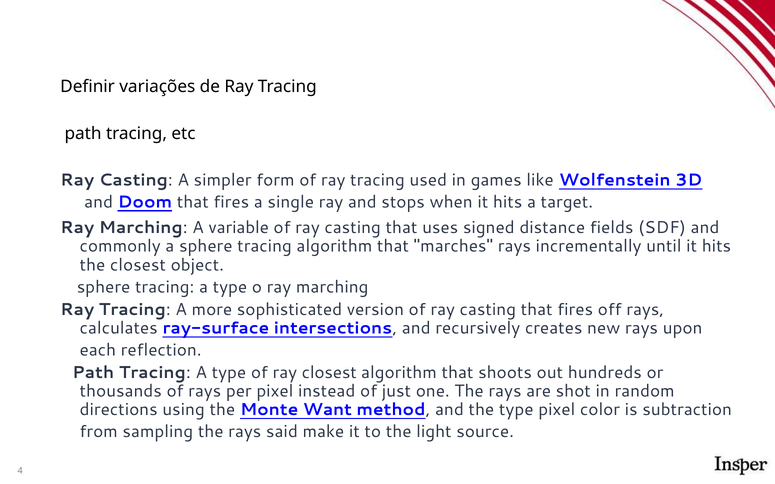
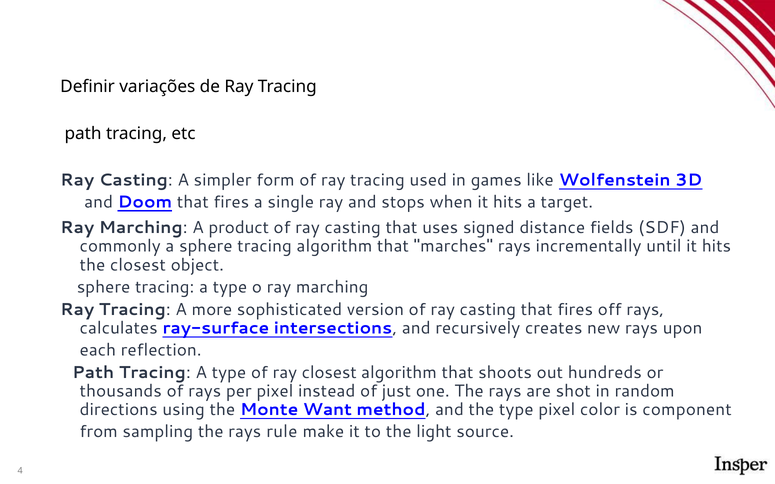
variable: variable -> product (239, 228)
subtraction: subtraction -> component (687, 410)
said: said -> rule (282, 432)
